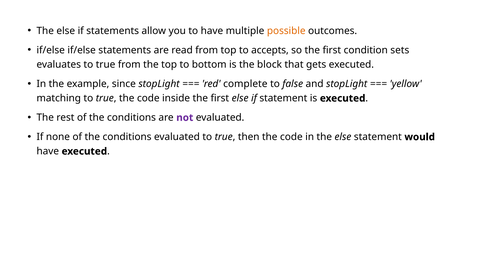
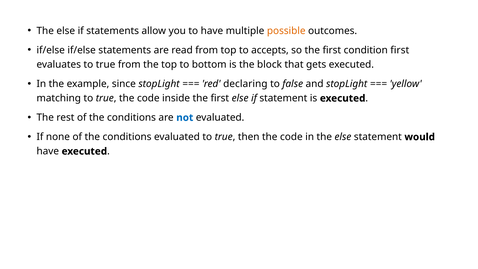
condition sets: sets -> first (400, 50)
complete: complete -> declaring (245, 84)
not colour: purple -> blue (185, 118)
